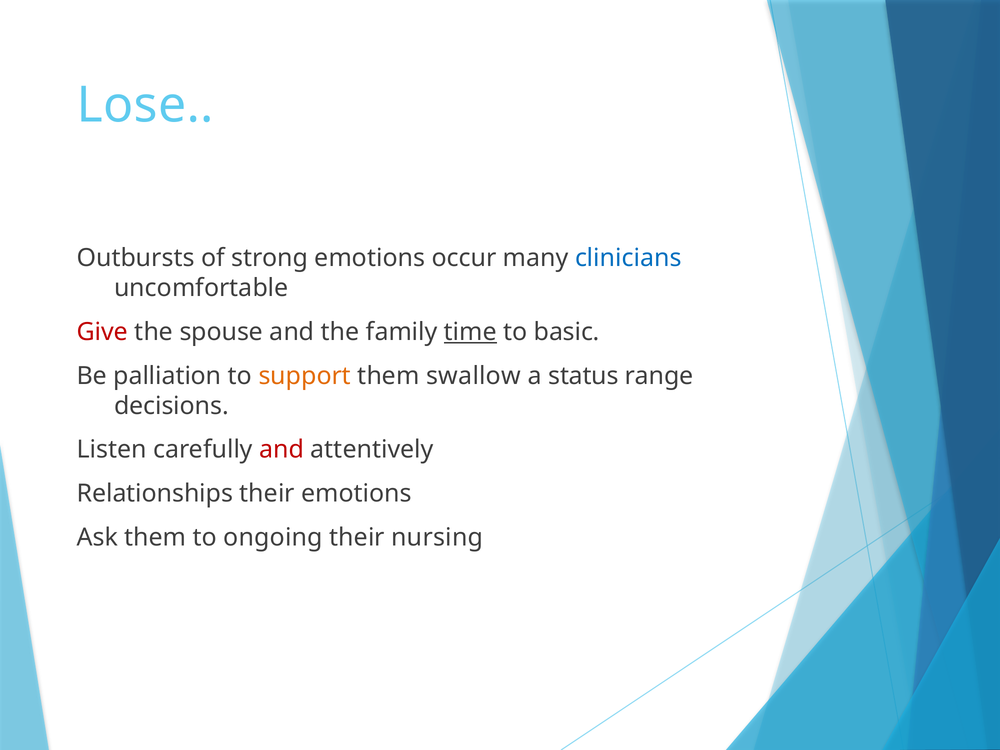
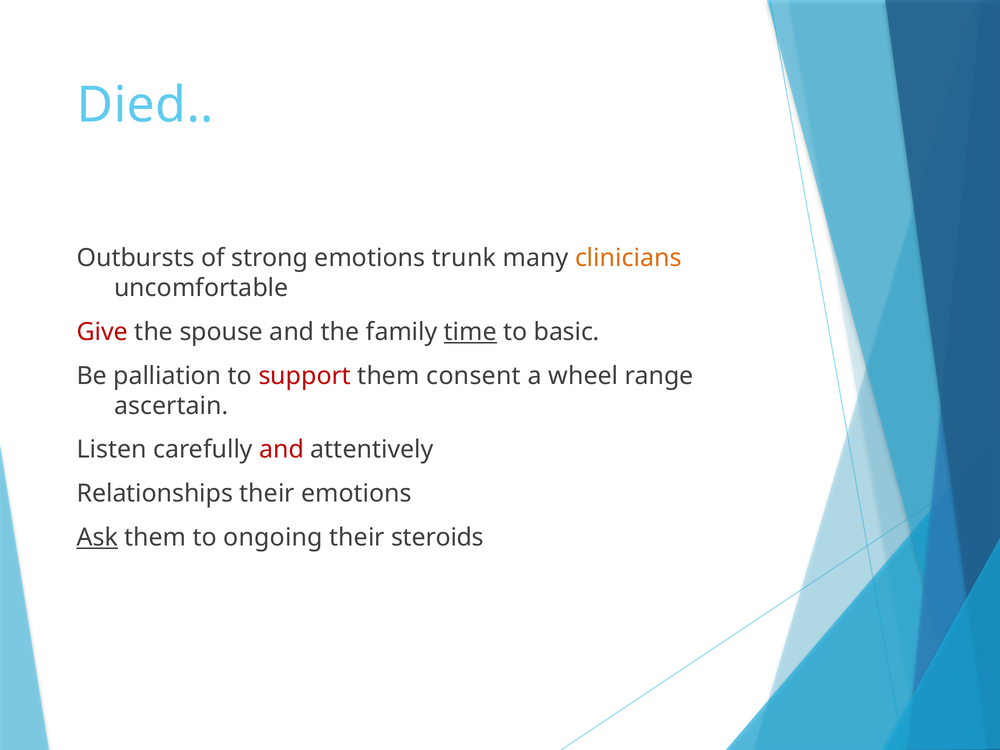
Lose: Lose -> Died (145, 105)
occur: occur -> trunk (464, 258)
clinicians colour: blue -> orange (628, 258)
support colour: orange -> red (305, 376)
swallow: swallow -> consent (474, 376)
status: status -> wheel (583, 376)
decisions: decisions -> ascertain (171, 406)
Ask underline: none -> present (97, 538)
nursing: nursing -> steroids (438, 538)
